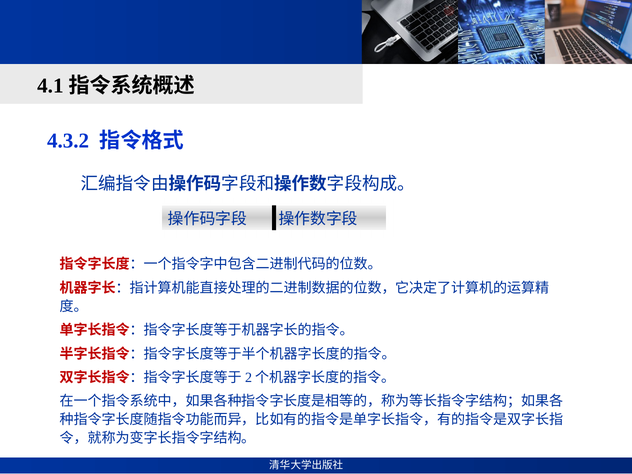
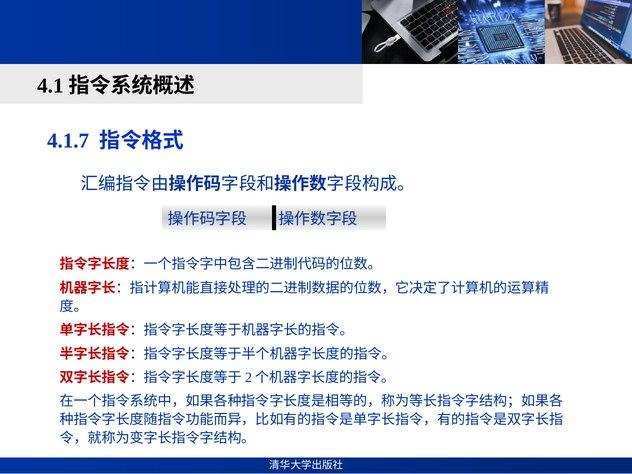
4.3.2: 4.3.2 -> 4.1.7 (68, 141)
